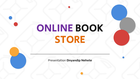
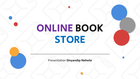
STORE colour: orange -> blue (70, 39)
